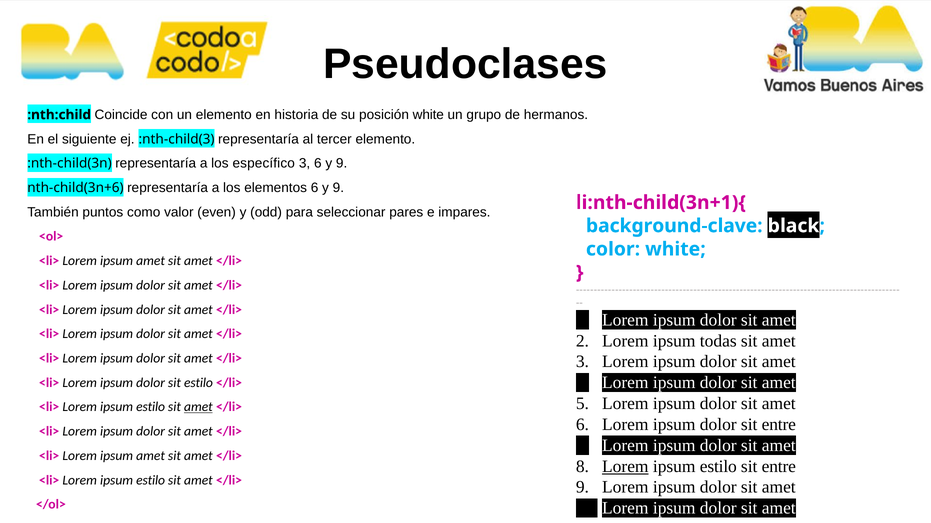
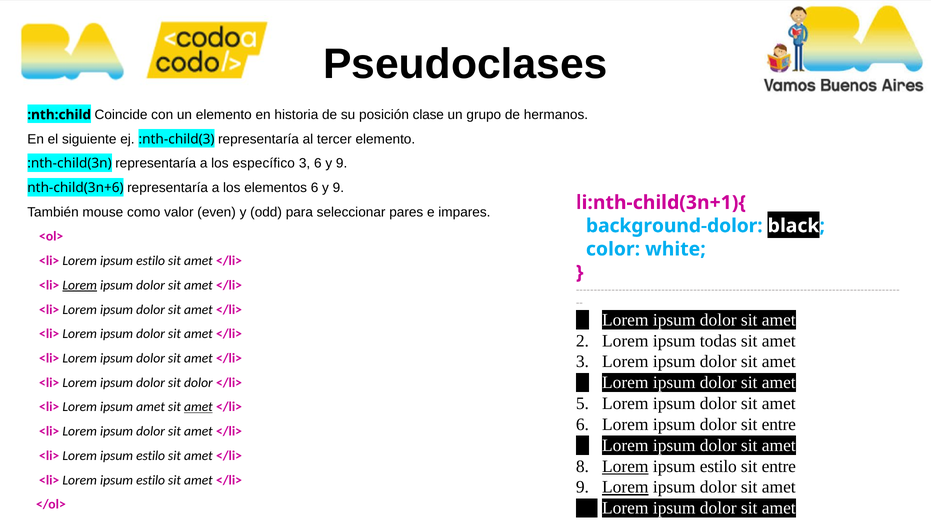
posición white: white -> clase (428, 115)
puntos: puntos -> mouse (103, 212)
background-clave: background-clave -> background-dolor (674, 226)
amet: amet -> estilo (151, 261)
Lorem underline: none -> present (80, 286)
sit estilo: estilo -> dolor (198, 383)
estilo: estilo -> amet (151, 408)
amet: amet -> estilo (151, 456)
Lorem underline: none -> present (625, 488)
